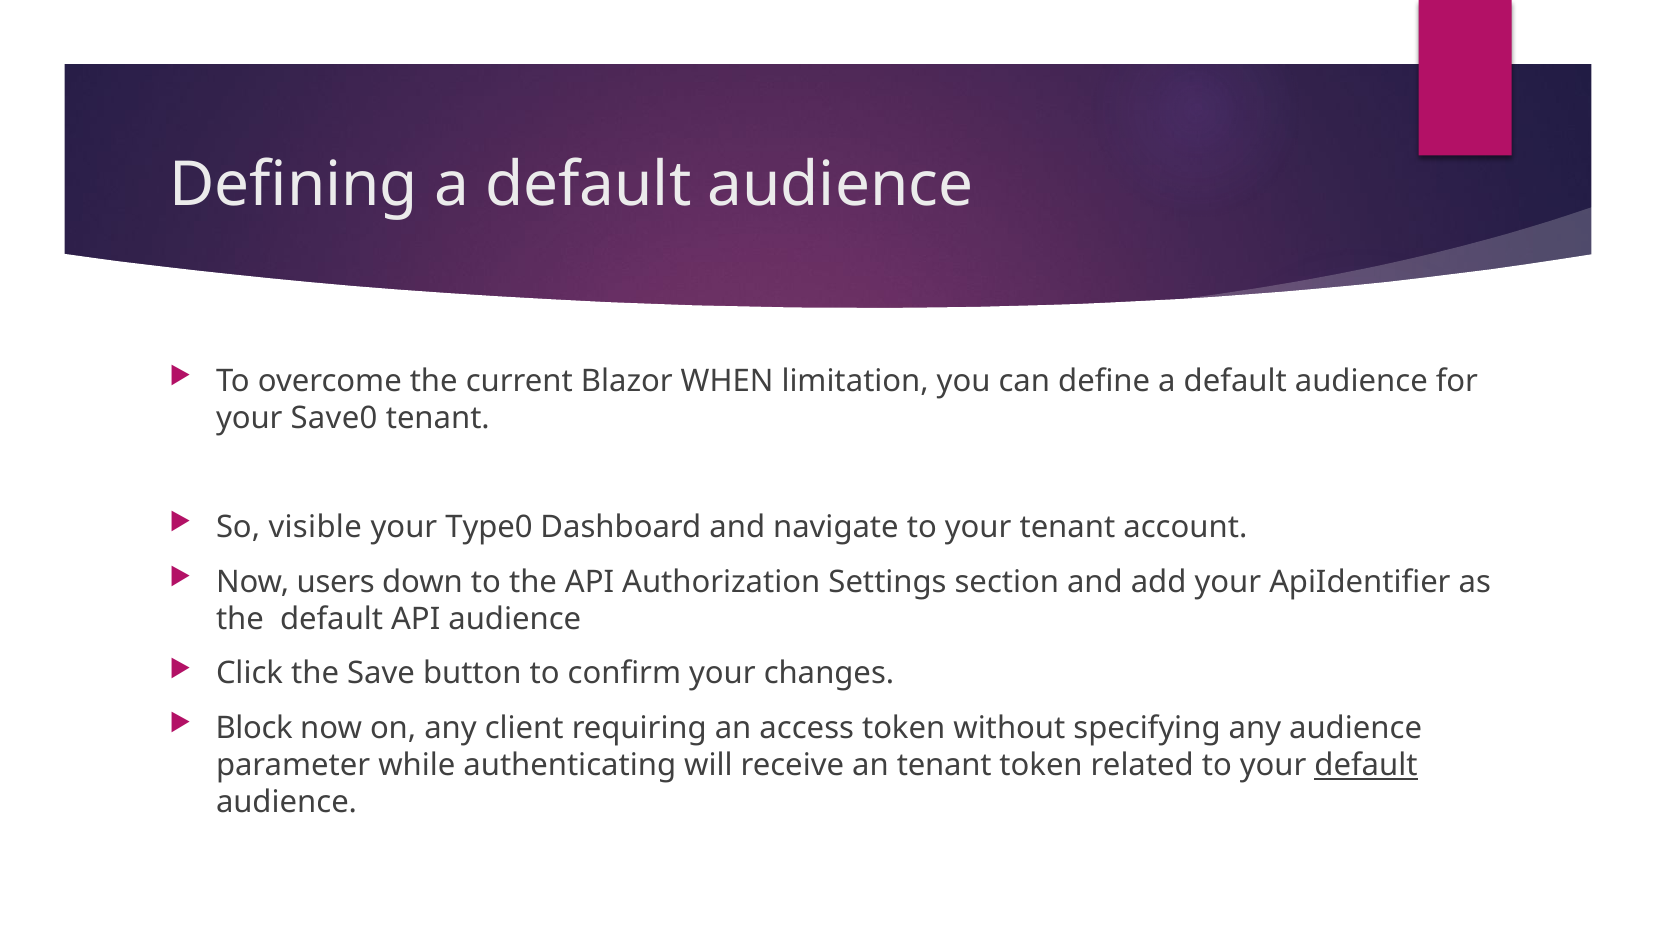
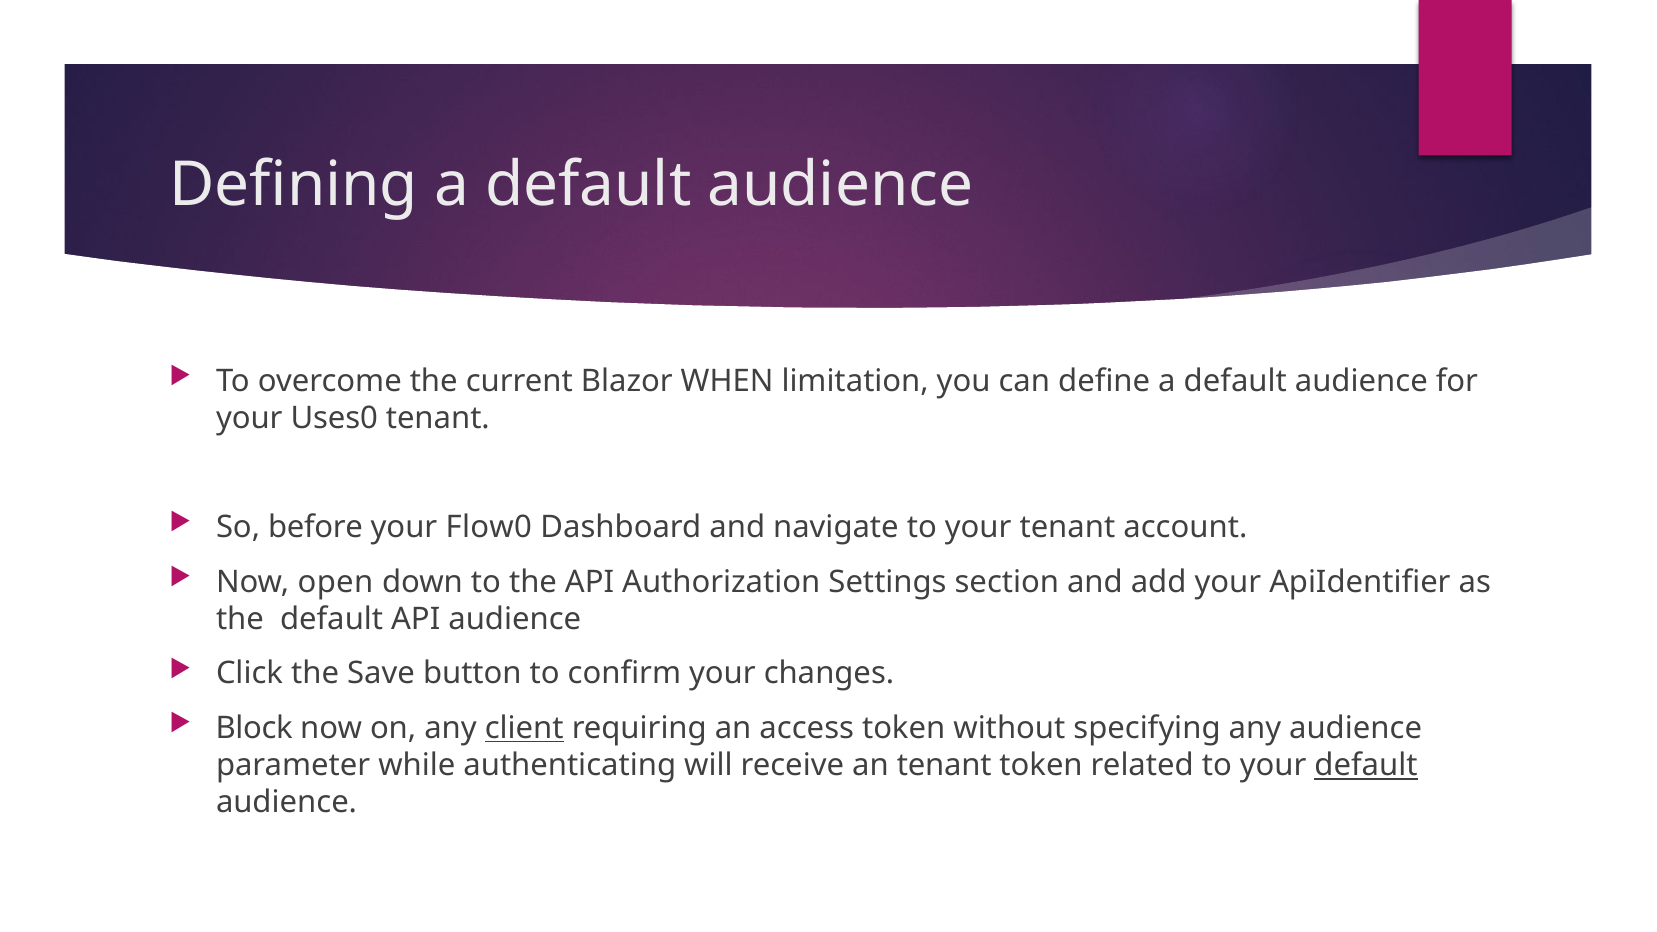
Save0: Save0 -> Uses0 (334, 418)
visible: visible -> before (315, 527)
Type0: Type0 -> Flow0 (489, 527)
users: users -> open (335, 582)
client underline: none -> present (524, 728)
